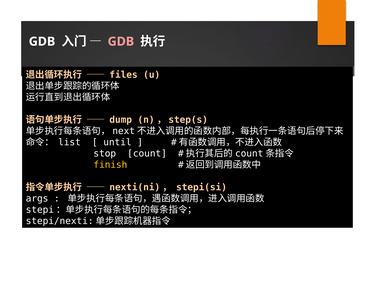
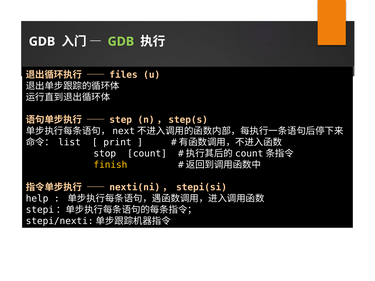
GDB colour: pink -> light green (121, 42)
dump: dump -> step (121, 120)
until: until -> print (117, 142)
args: args -> help (37, 199)
